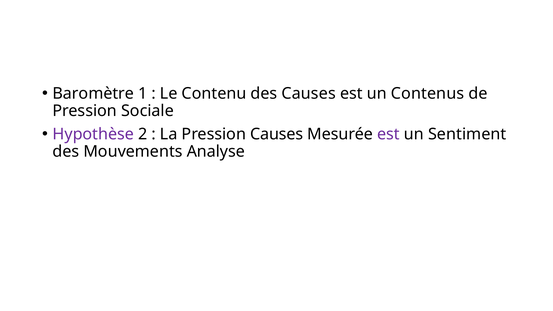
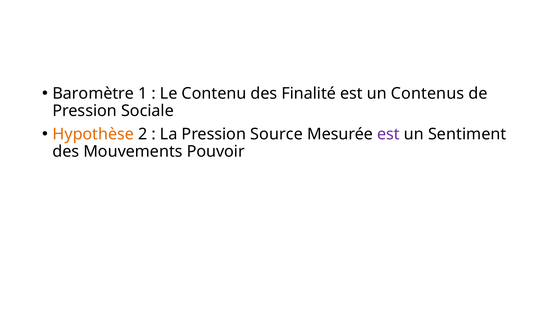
des Causes: Causes -> Finalité (309, 93)
Hypothèse colour: purple -> orange (93, 134)
Pression Causes: Causes -> Source (277, 134)
Analyse: Analyse -> Pouvoir (216, 152)
